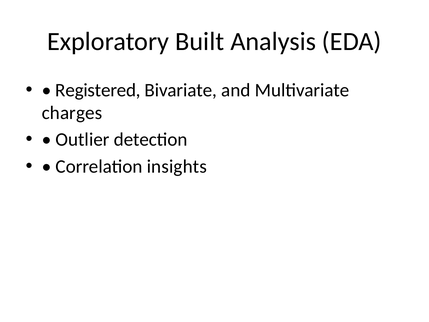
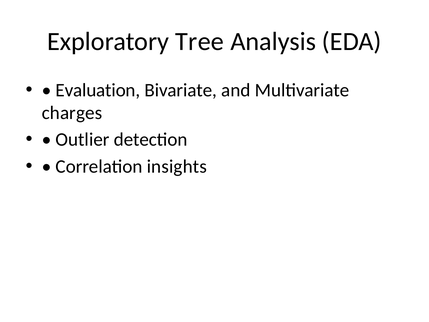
Built: Built -> Tree (200, 42)
Registered: Registered -> Evaluation (98, 90)
